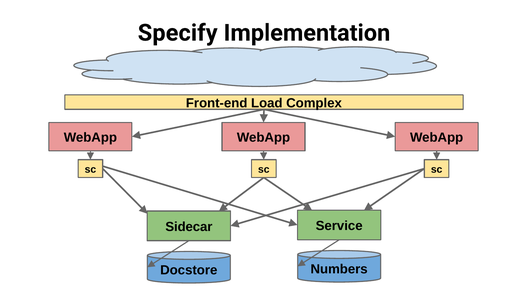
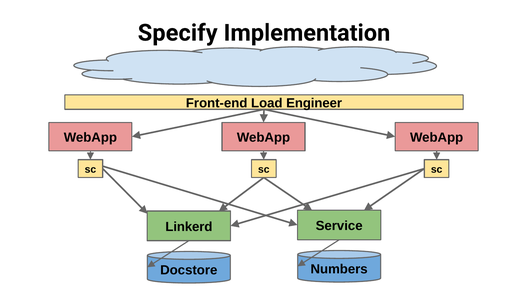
Complex: Complex -> Engineer (314, 103)
Sidecar: Sidecar -> Linkerd (189, 227)
